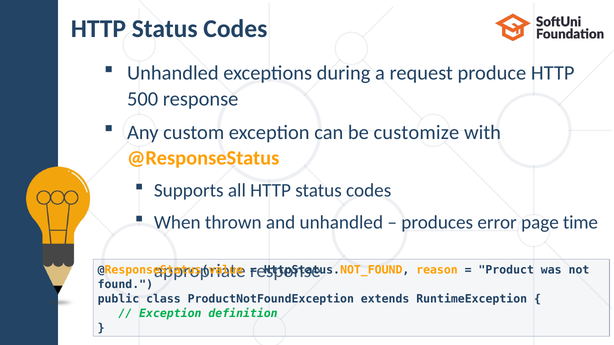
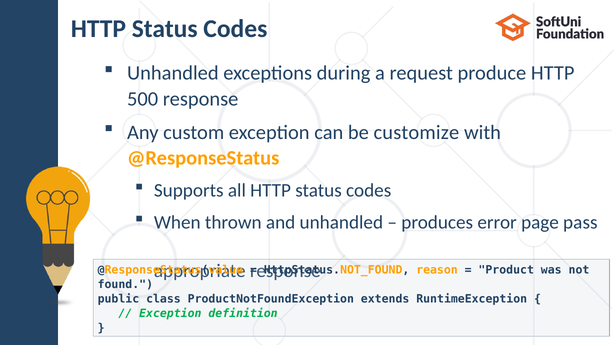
time: time -> pass (580, 223)
